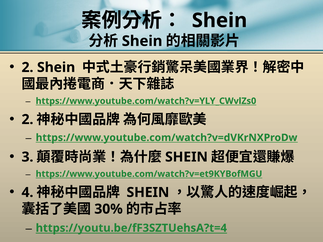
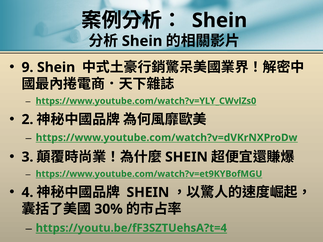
2: 2 -> 9 (27, 67)
